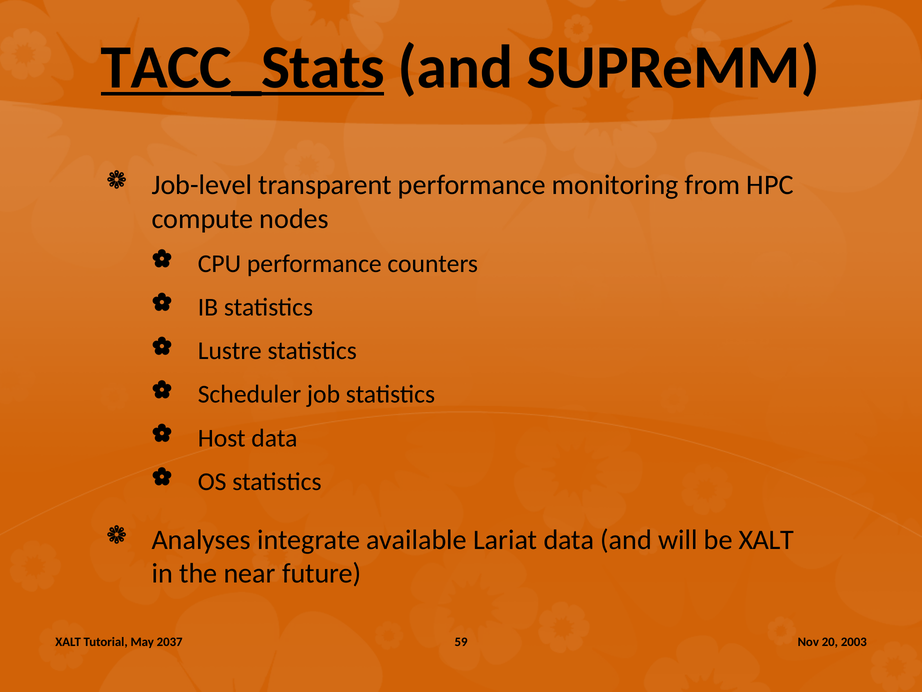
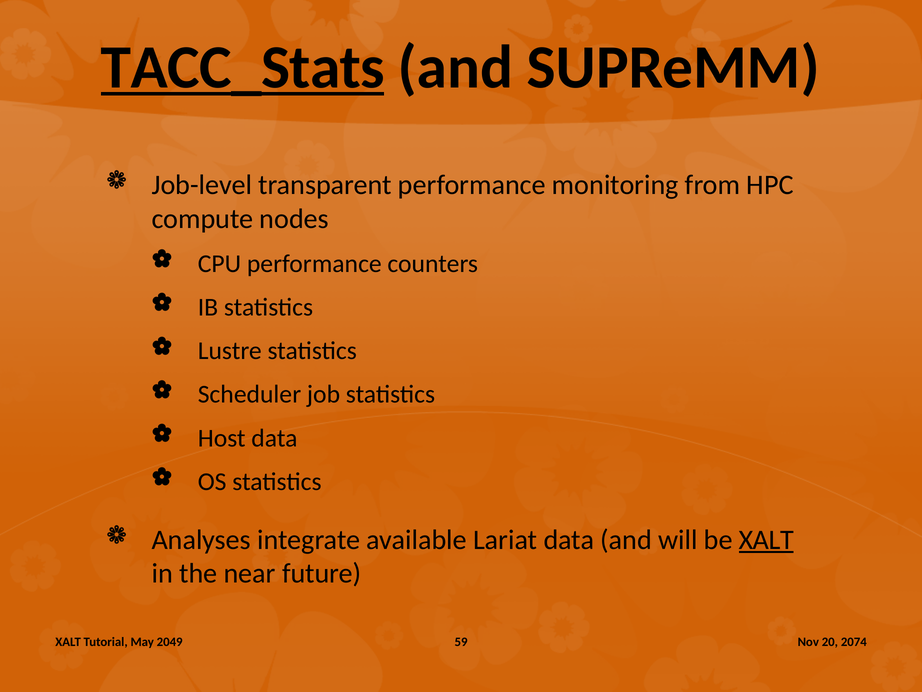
XALT underline: none -> present (766, 539)
2037: 2037 -> 2049 (170, 642)
2003: 2003 -> 2074 (854, 642)
